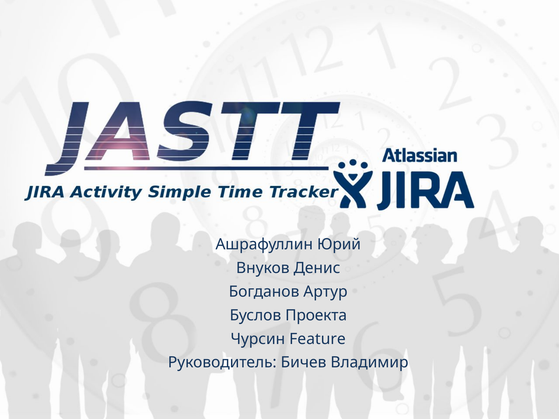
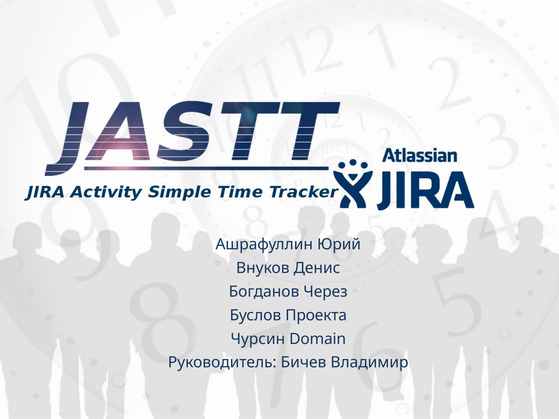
Артур: Артур -> Через (326, 292)
Feature: Feature -> Domain (318, 339)
